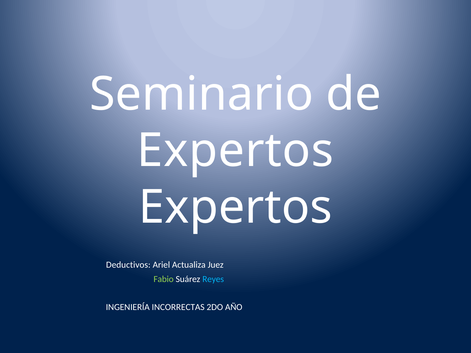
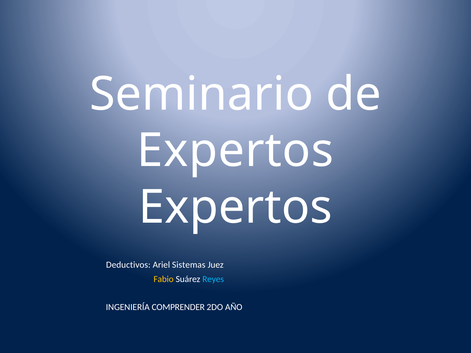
Actualiza: Actualiza -> Sistemas (189, 265)
Fabio colour: light green -> yellow (164, 279)
INCORRECTAS: INCORRECTAS -> COMPRENDER (178, 308)
